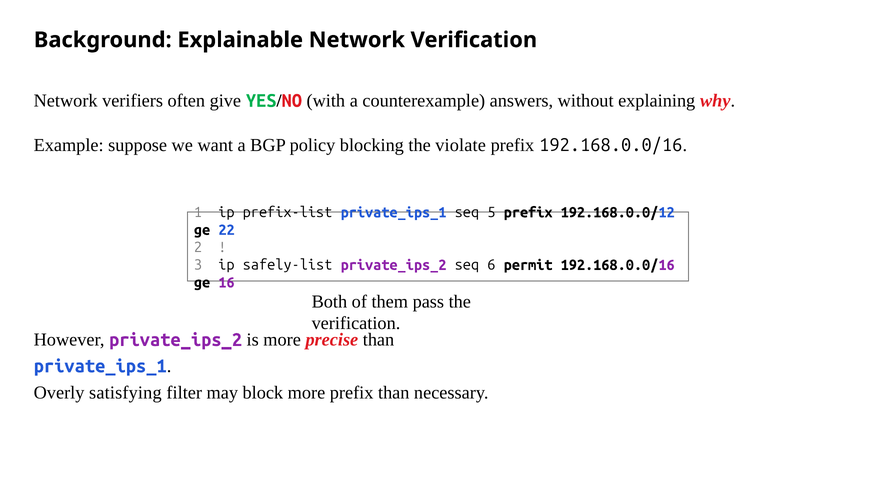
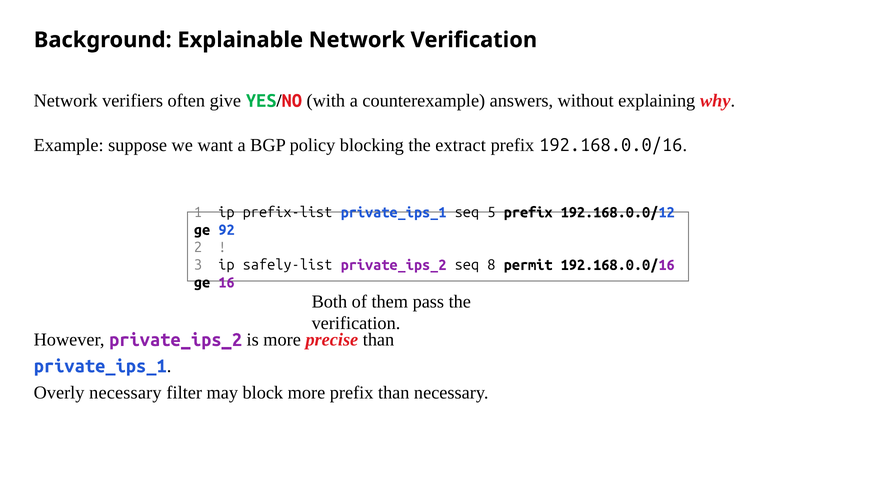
violate: violate -> extract (461, 145)
22: 22 -> 92 (227, 230)
6: 6 -> 8 (491, 265)
Overly satisfying: satisfying -> necessary (125, 392)
